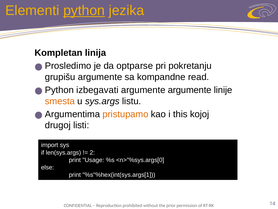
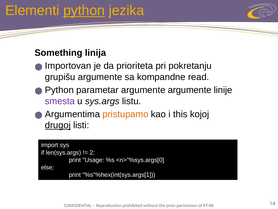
Kompletan: Kompletan -> Something (58, 53)
Prosledimo: Prosledimo -> Importovan (68, 66)
optparse: optparse -> prioriteta (135, 66)
izbegavati: izbegavati -> parametar (97, 90)
smesta colour: orange -> purple (60, 101)
drugoj underline: none -> present (58, 125)
